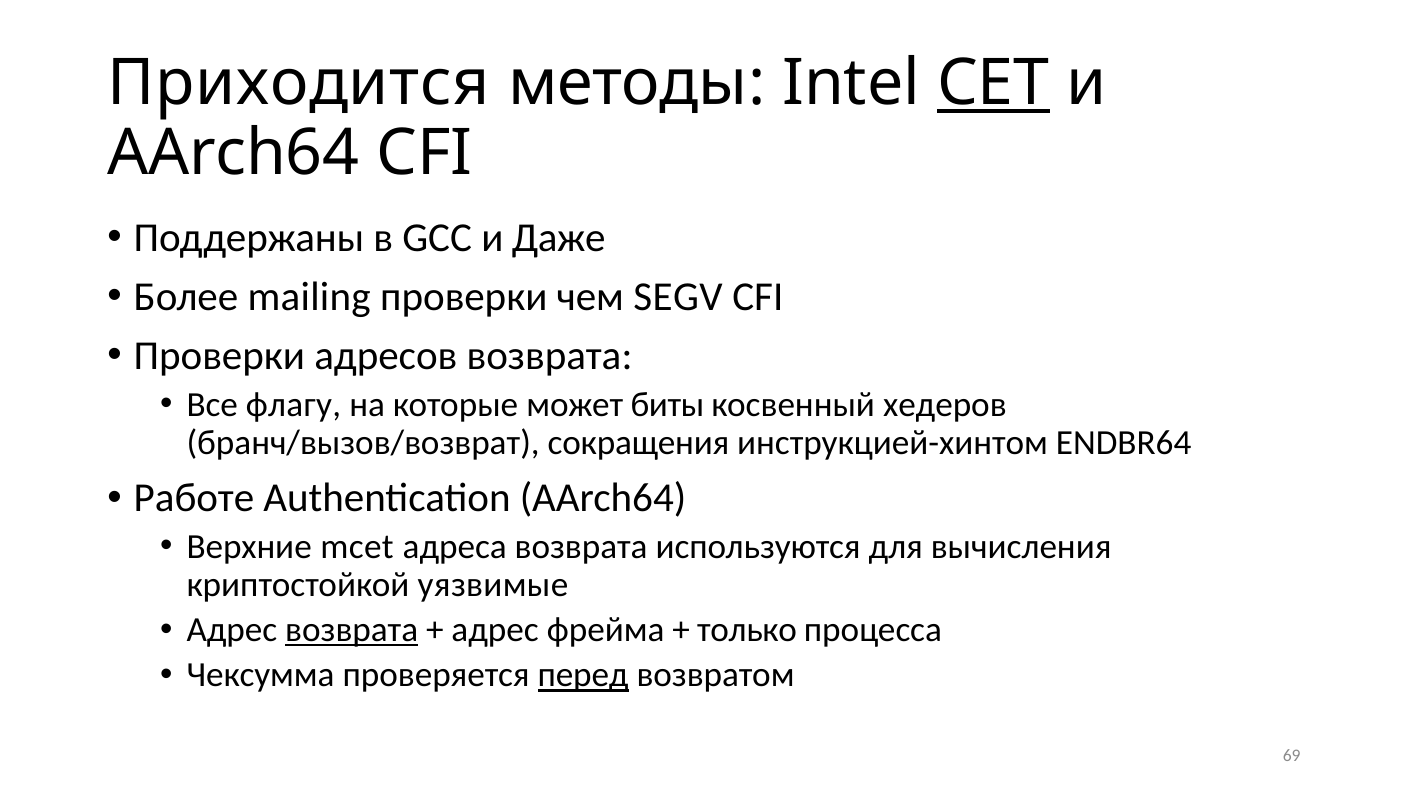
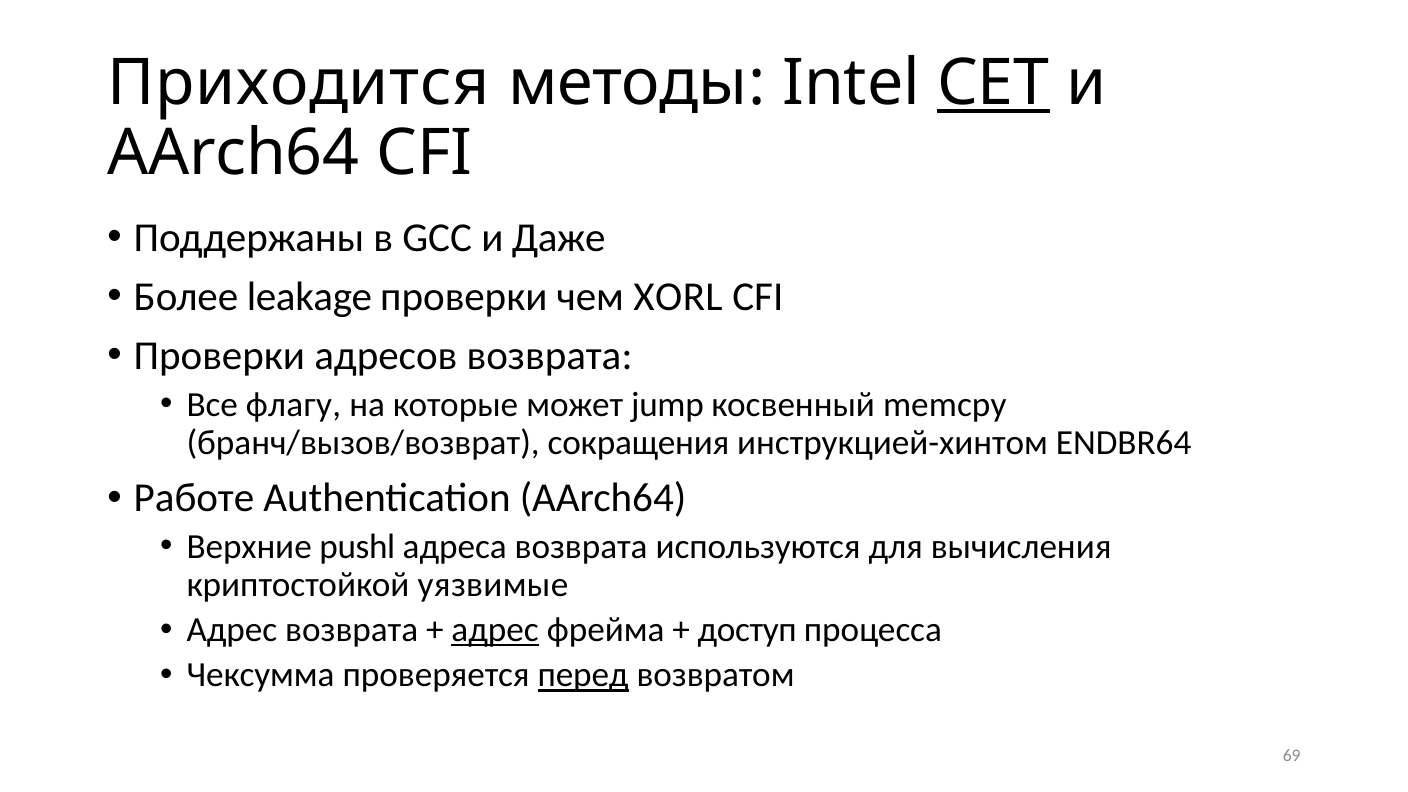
mailing: mailing -> leakage (310, 297)
SEGV: SEGV -> XORL (678, 297)
биты: биты -> jump (667, 404)
хедеров: хедеров -> memcpy (945, 404)
mcet: mcet -> pushl (357, 547)
возврата underline: present -> none (352, 630)
адрес underline: none -> present (495, 630)
только: только -> доступ (747, 630)
